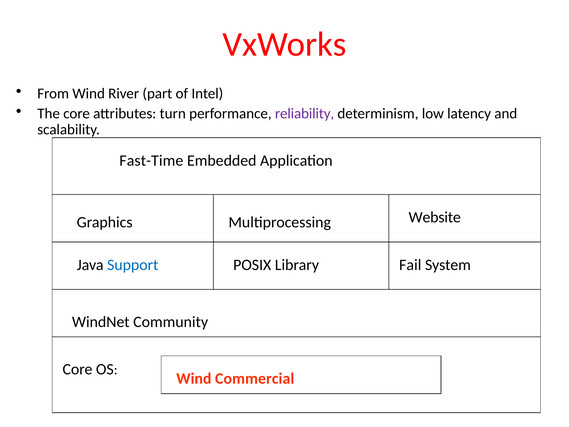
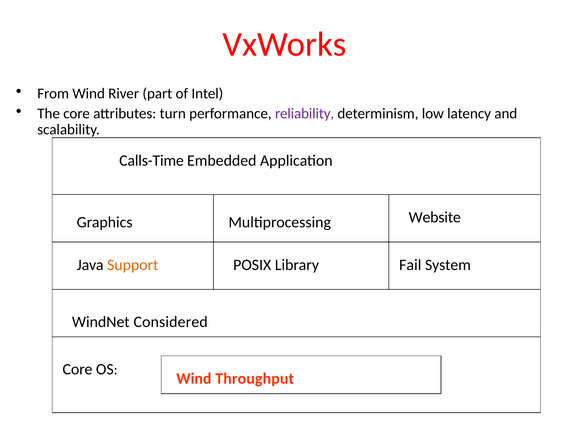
Fast-Time: Fast-Time -> Calls-Time (151, 160)
Support colour: blue -> orange (133, 265)
Community: Community -> Considered (171, 322)
Commercial: Commercial -> Throughput (255, 378)
